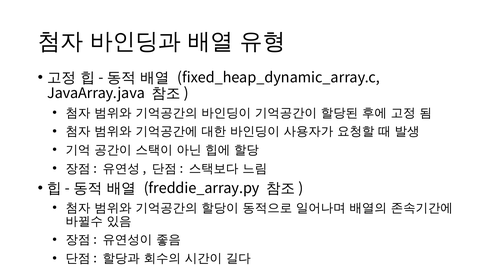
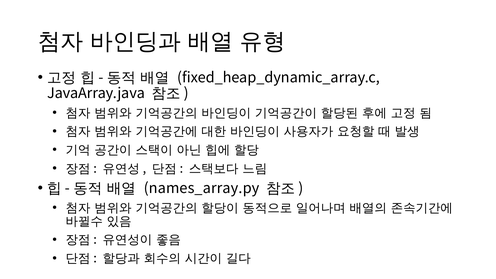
freddie_array.py: freddie_array.py -> names_array.py (202, 188)
